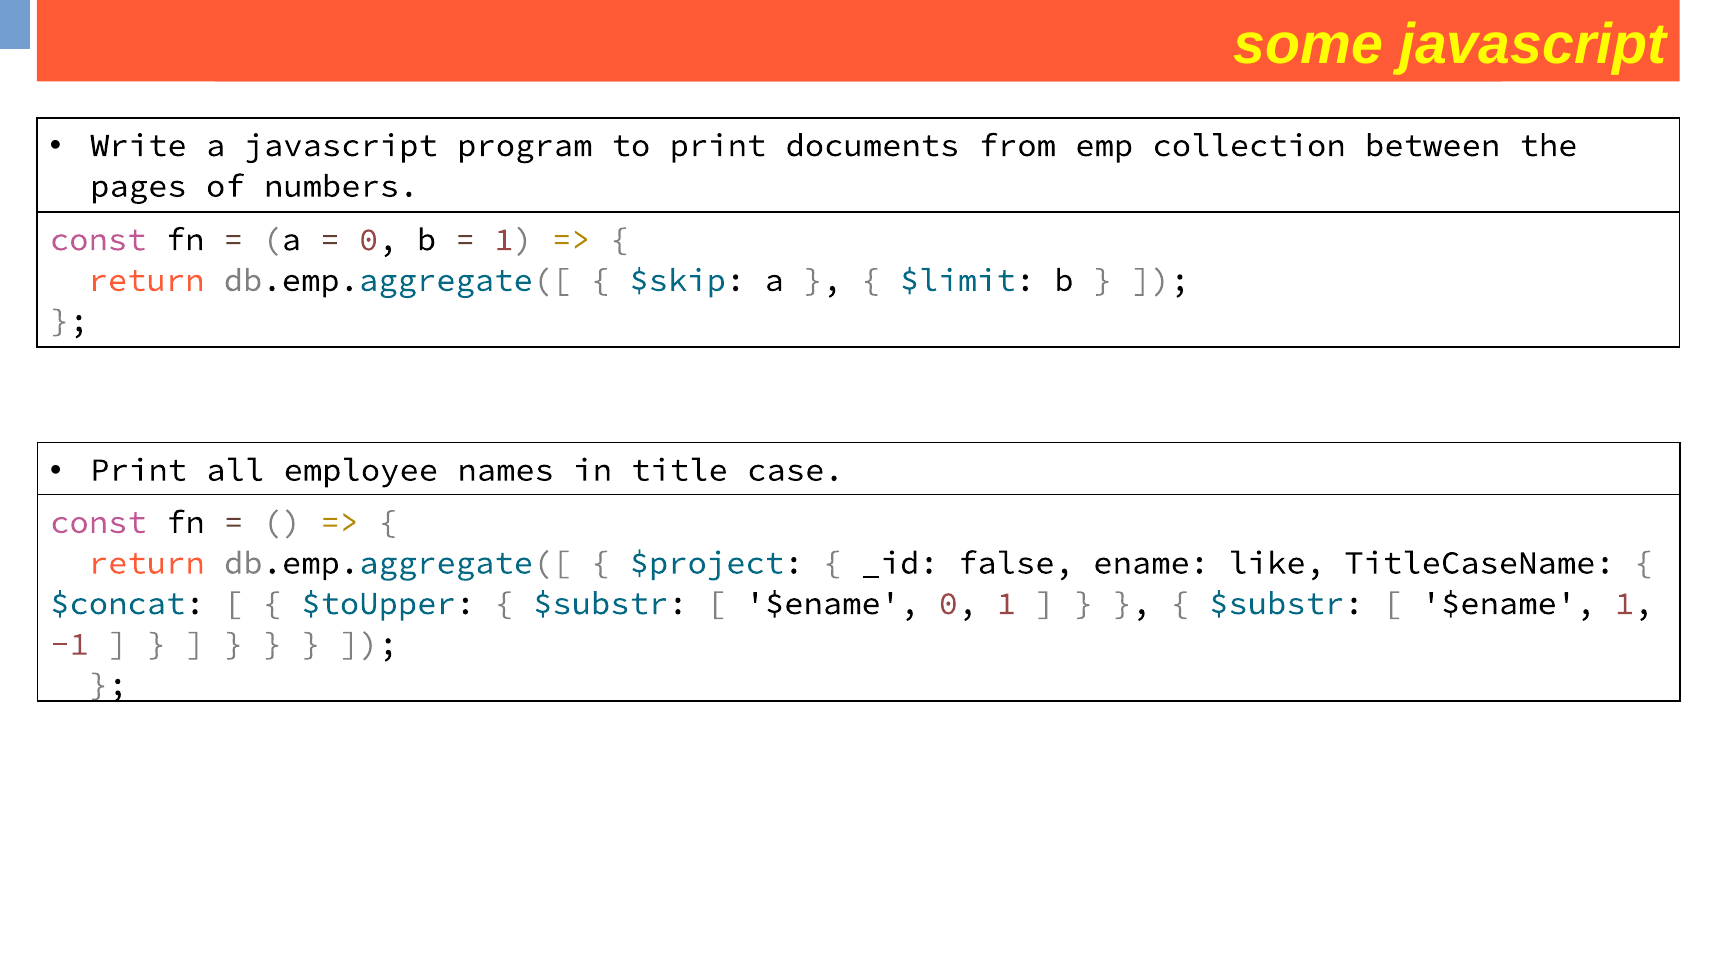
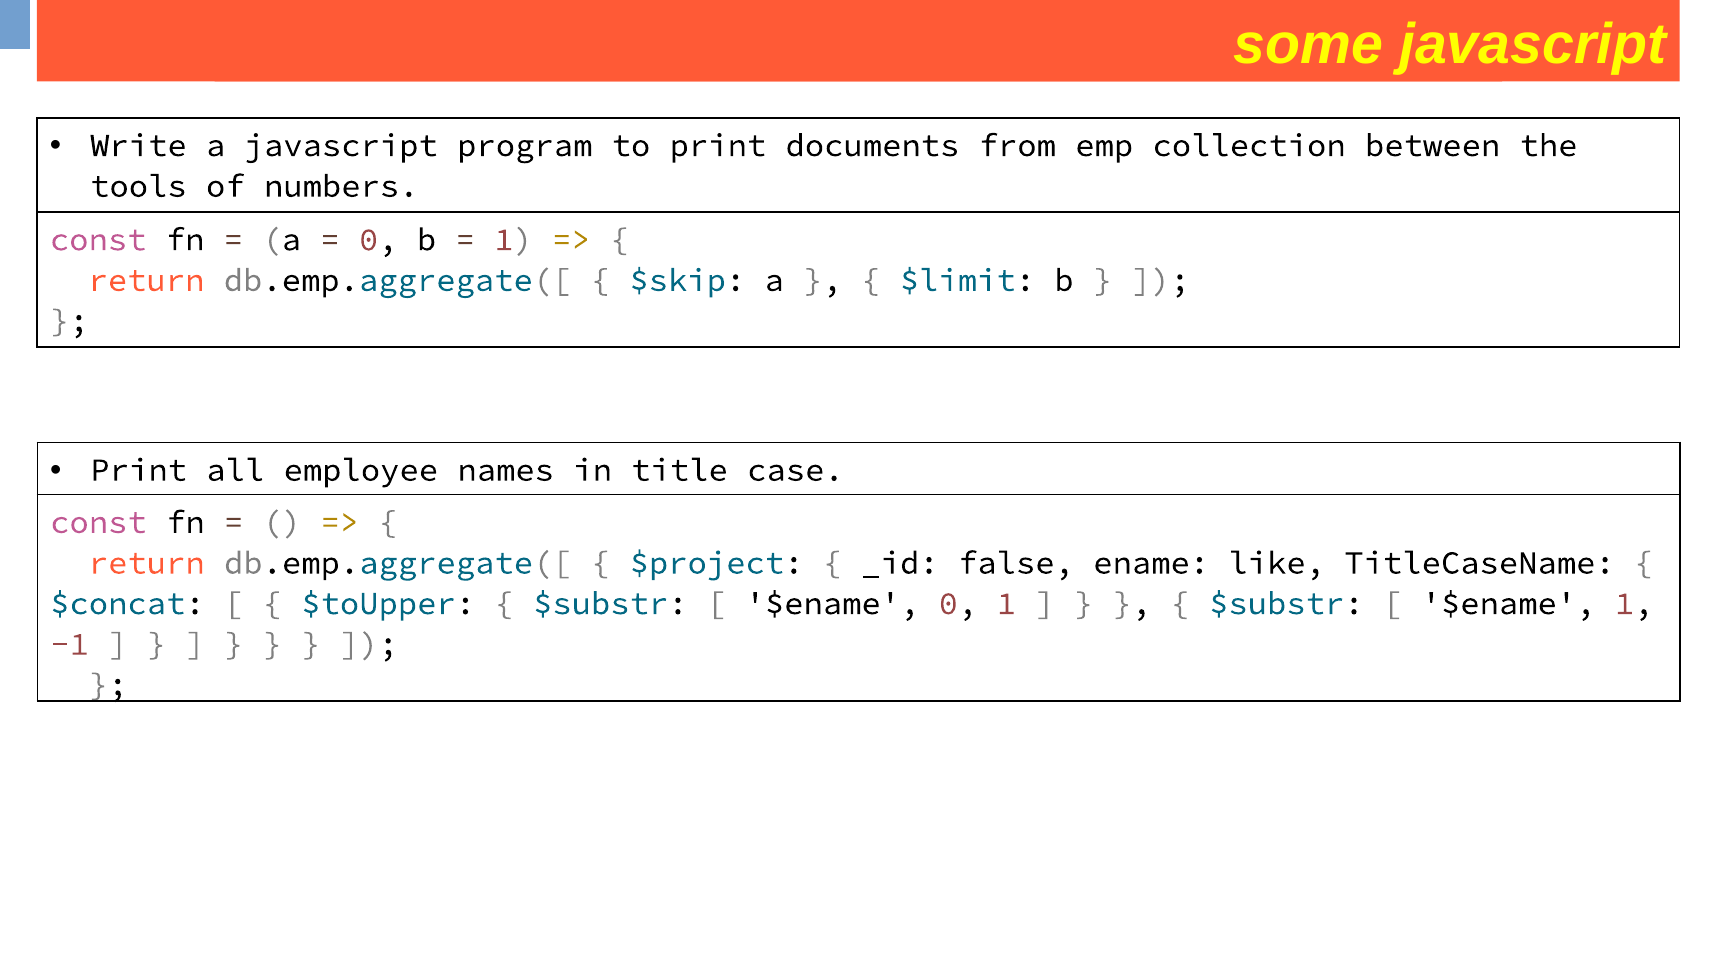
pages: pages -> tools (138, 186)
